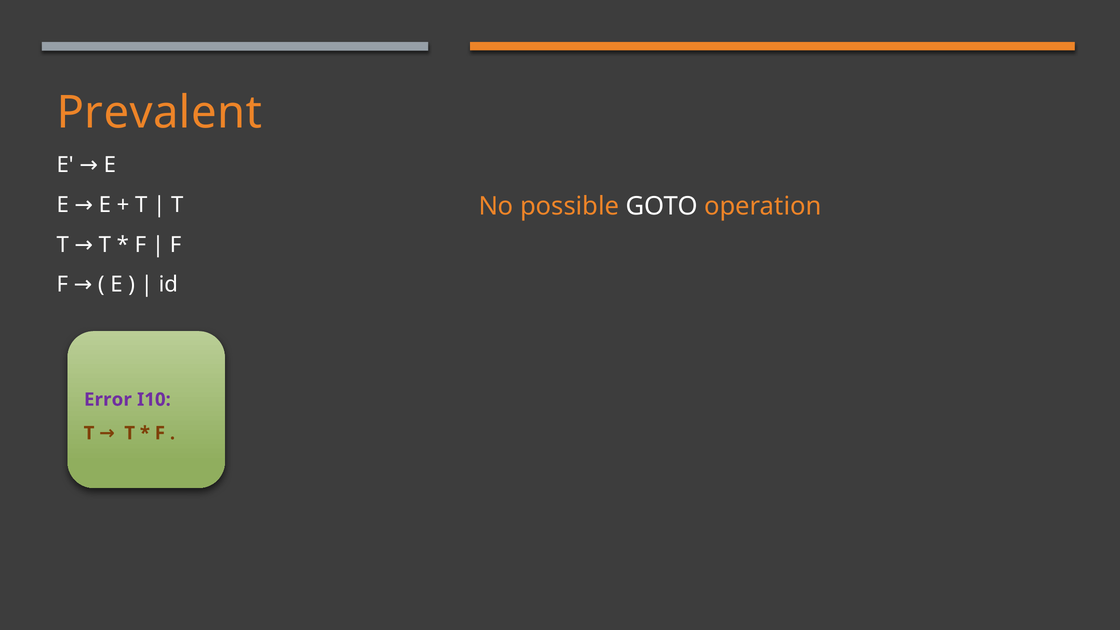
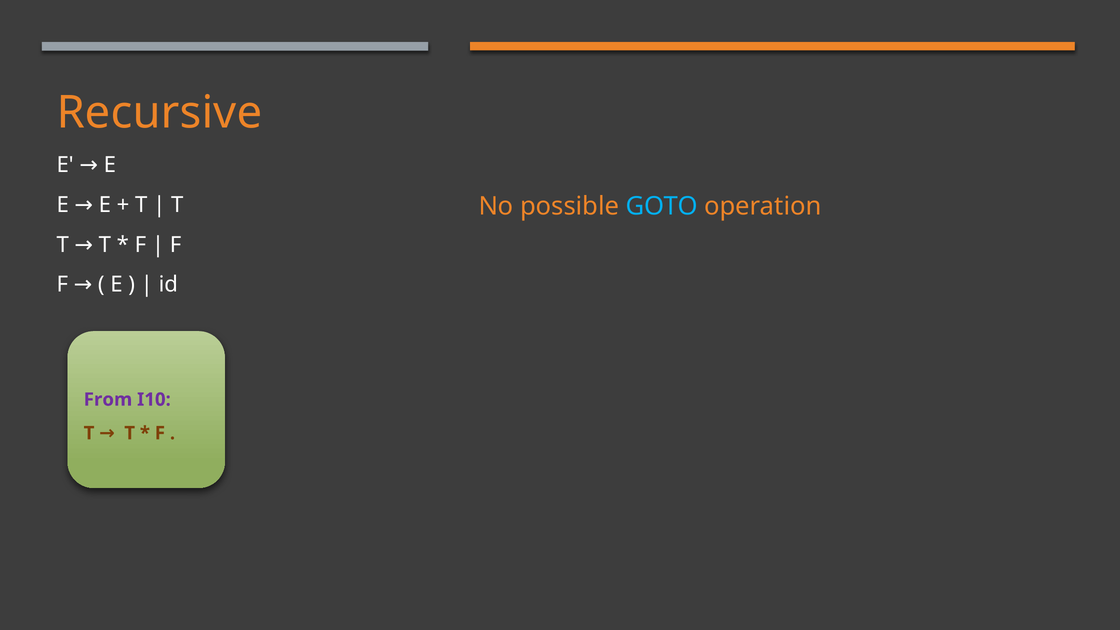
Prevalent: Prevalent -> Recursive (159, 113)
GOTO colour: white -> light blue (662, 206)
Error: Error -> From (108, 400)
